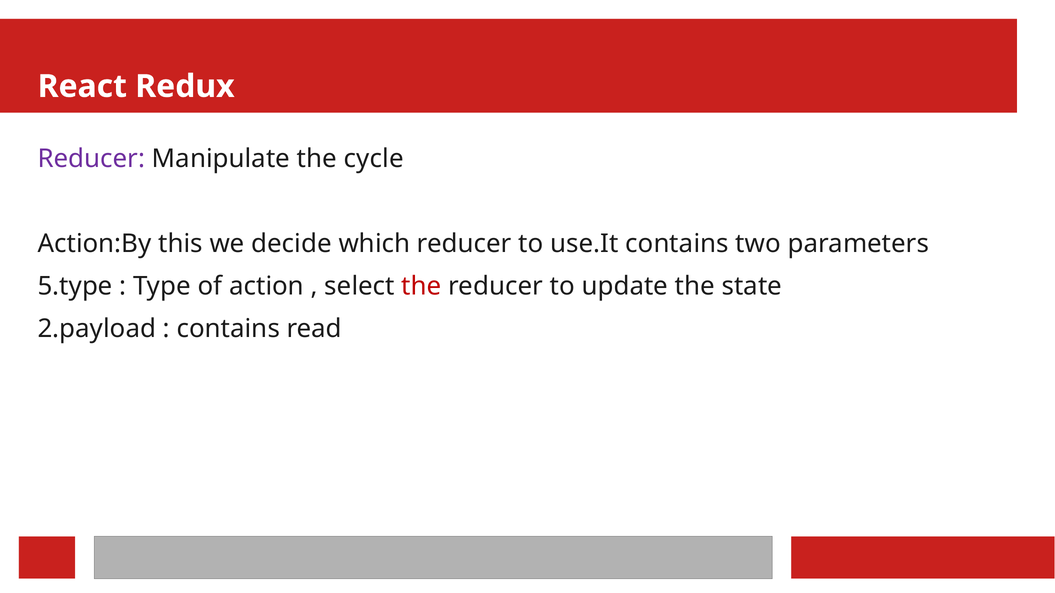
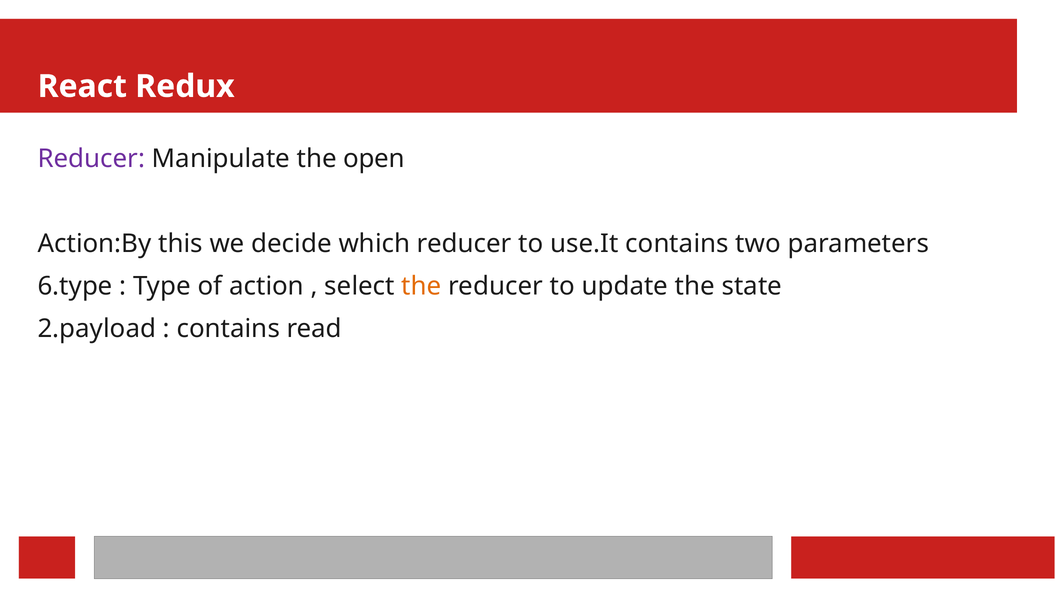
cycle: cycle -> open (374, 159)
5.type: 5.type -> 6.type (75, 286)
the colour: red -> orange (421, 286)
